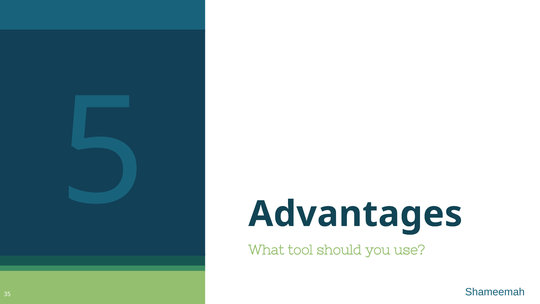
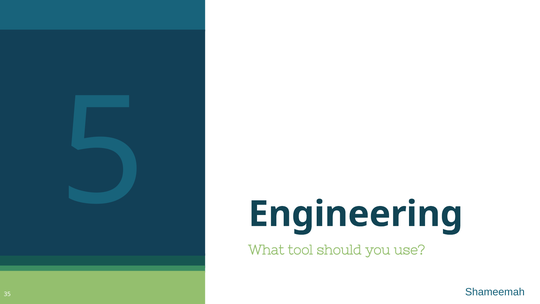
Advantages: Advantages -> Engineering (356, 214)
